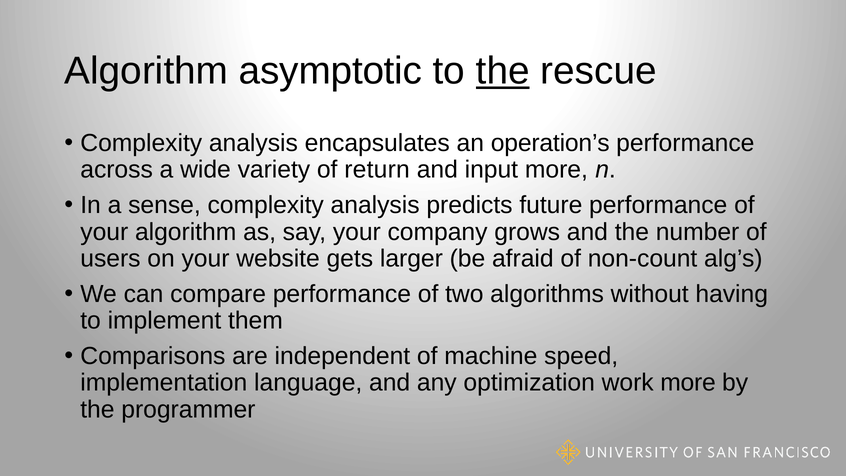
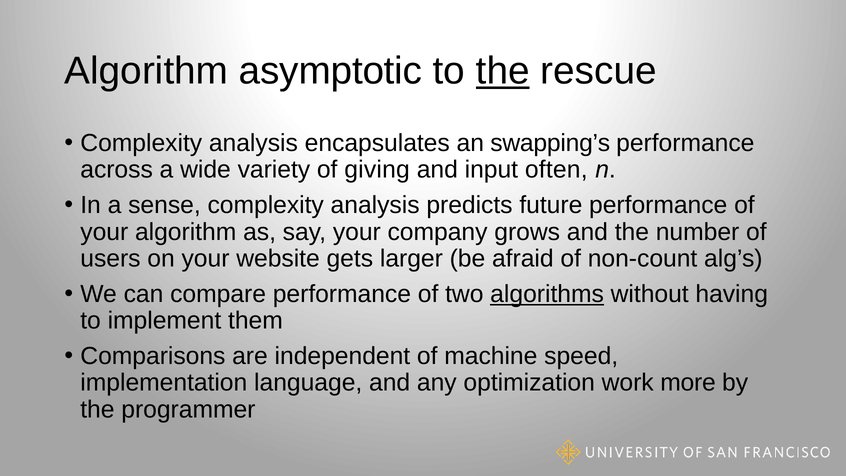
operation’s: operation’s -> swapping’s (550, 143)
return: return -> giving (377, 170)
input more: more -> often (556, 170)
algorithms underline: none -> present (547, 294)
